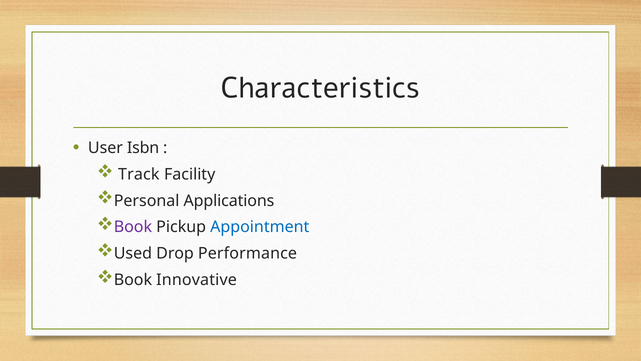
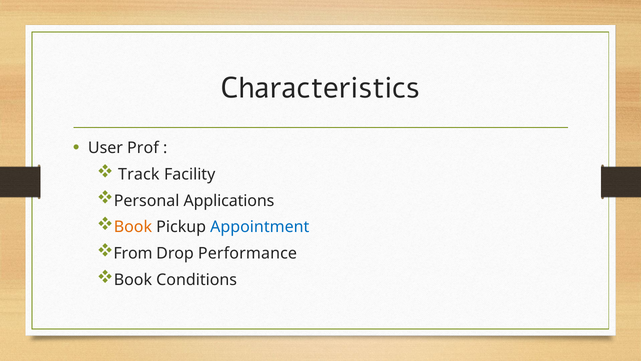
Isbn: Isbn -> Prof (143, 148)
Book colour: purple -> orange (133, 227)
Used: Used -> From (133, 253)
Innovative: Innovative -> Conditions (197, 280)
